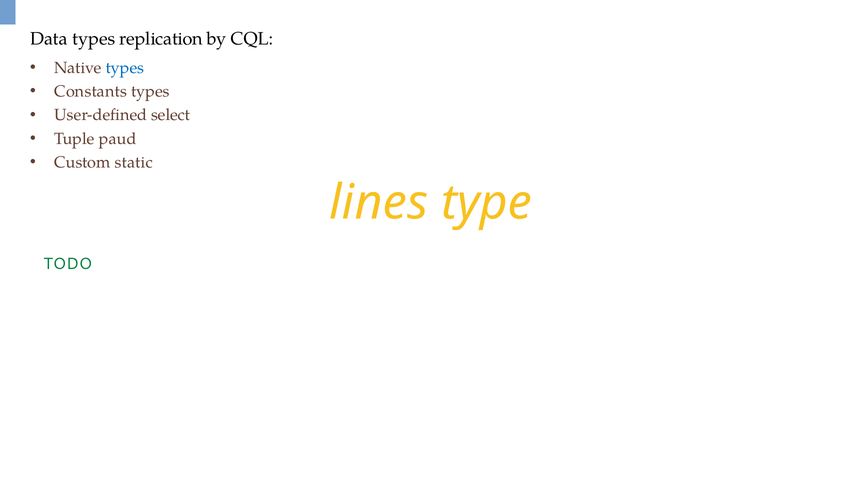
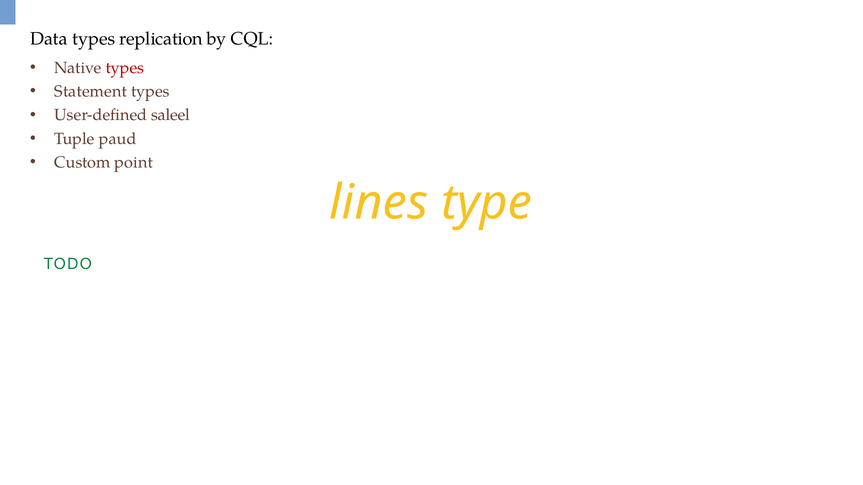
types colour: blue -> red (125, 68)
Constants: Constants -> Statement (91, 91)
select: select -> saleel (171, 115)
static: static -> point (134, 163)
